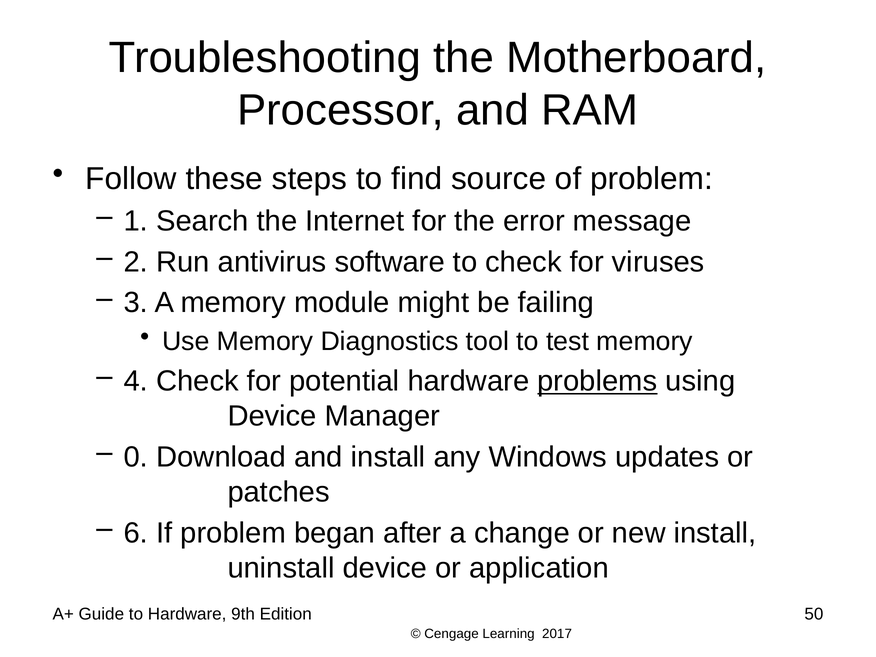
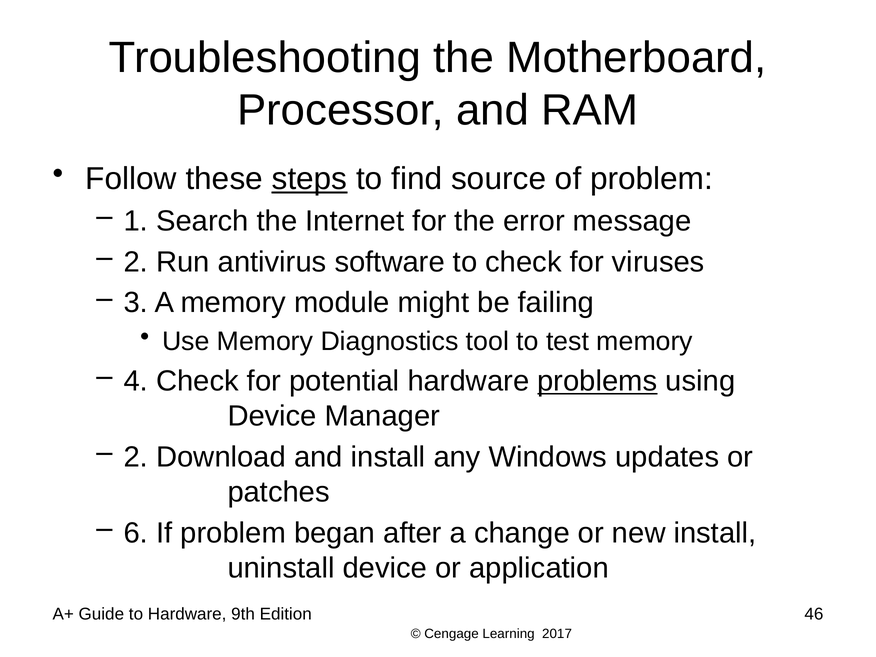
steps underline: none -> present (309, 179)
0: 0 -> 2 (136, 457)
50: 50 -> 46 (814, 614)
